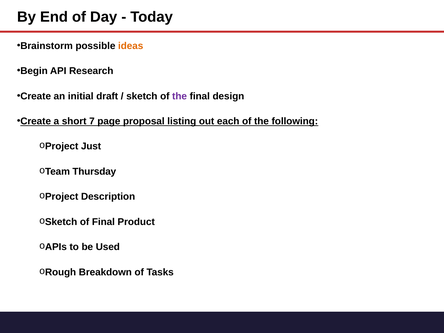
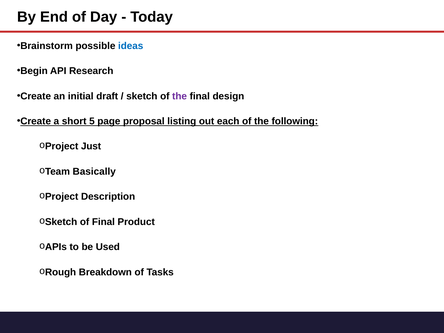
ideas colour: orange -> blue (131, 46)
7: 7 -> 5 (92, 121)
Thursday: Thursday -> Basically (94, 172)
